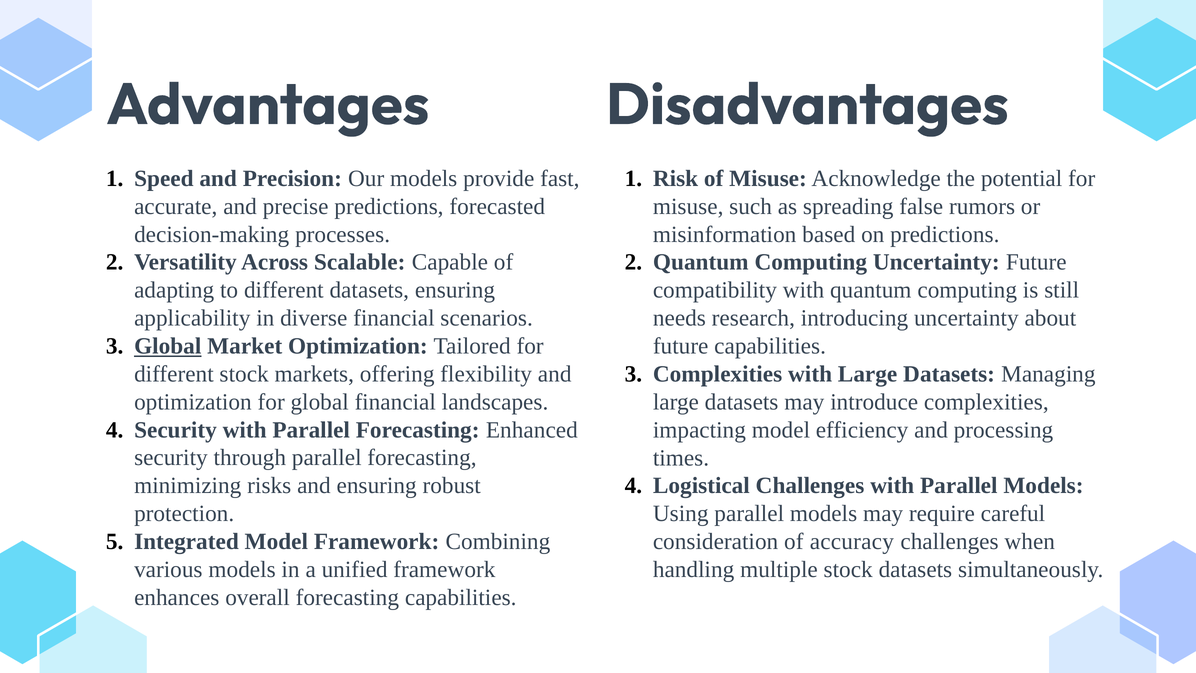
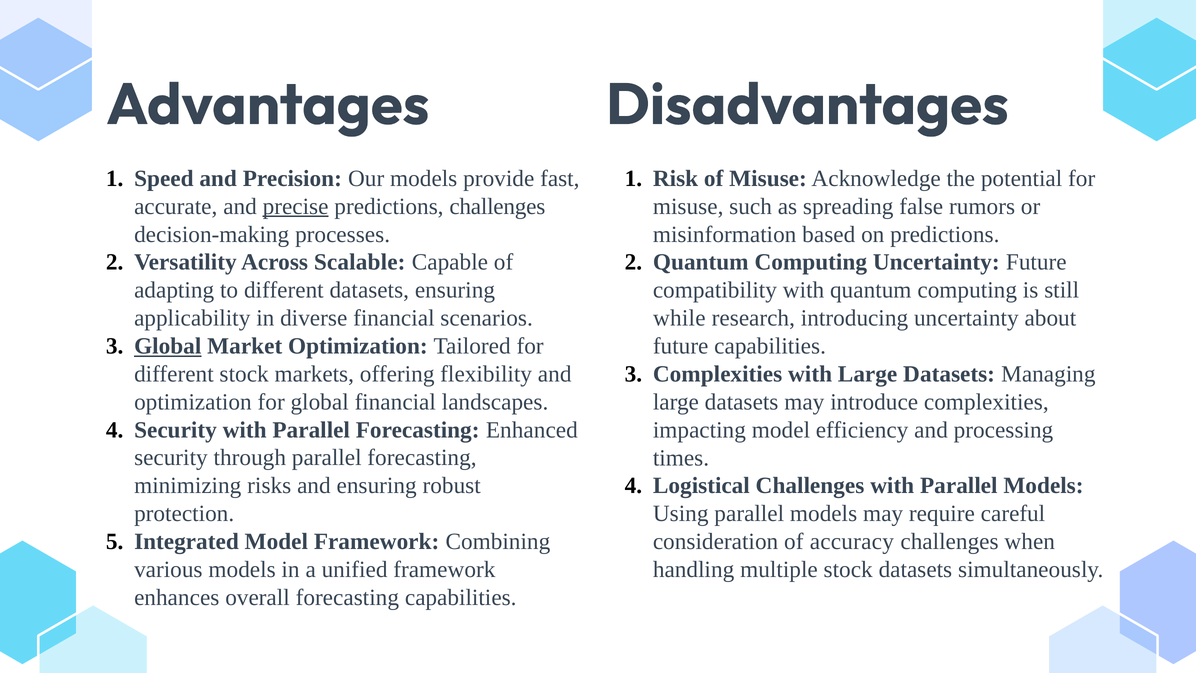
precise underline: none -> present (296, 206)
predictions forecasted: forecasted -> challenges (497, 206)
needs: needs -> while (679, 318)
